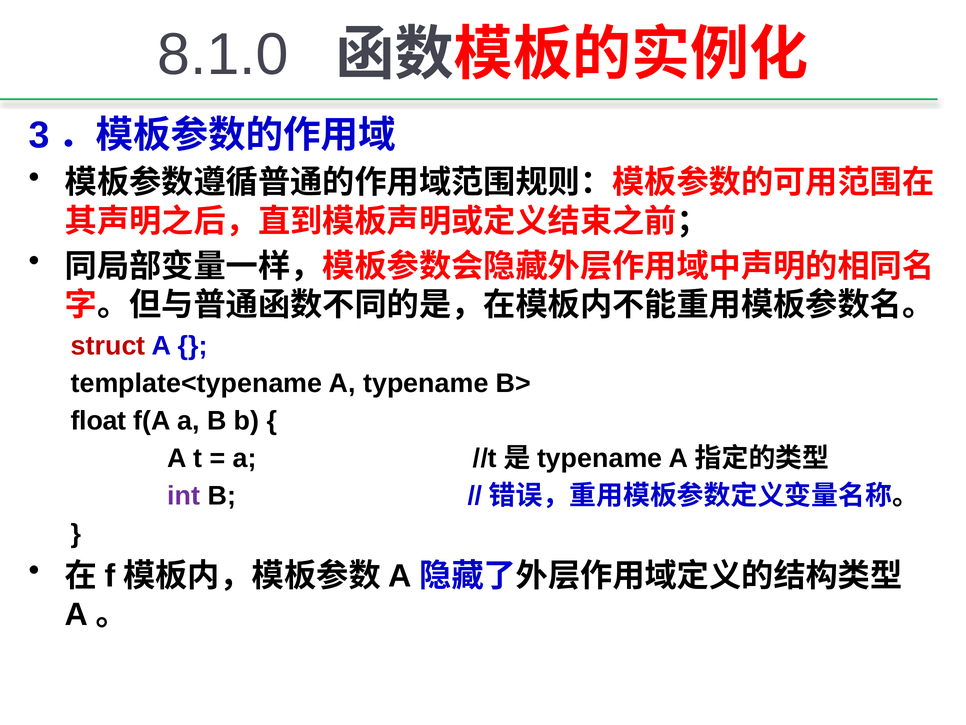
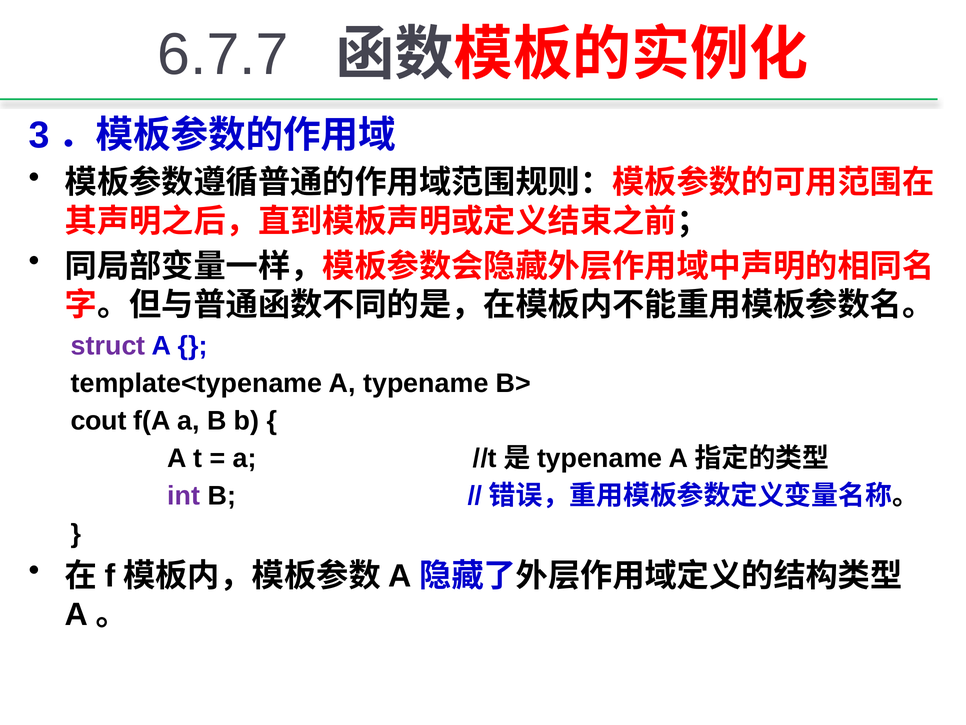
8.1.0: 8.1.0 -> 6.7.7 (223, 55)
struct colour: red -> purple (108, 345)
float: float -> cout (99, 421)
